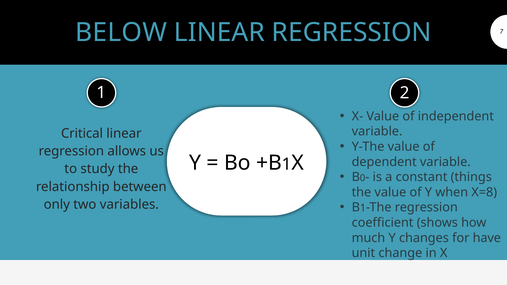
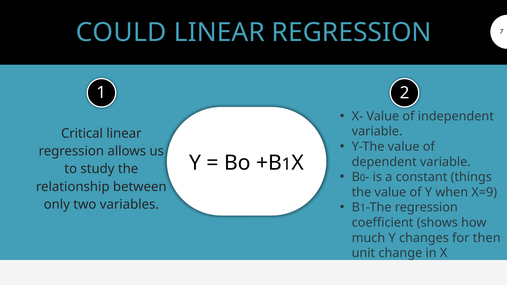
BELOW: BELOW -> COULD (121, 32)
X=8: X=8 -> X=9 (484, 192)
have: have -> then (487, 238)
